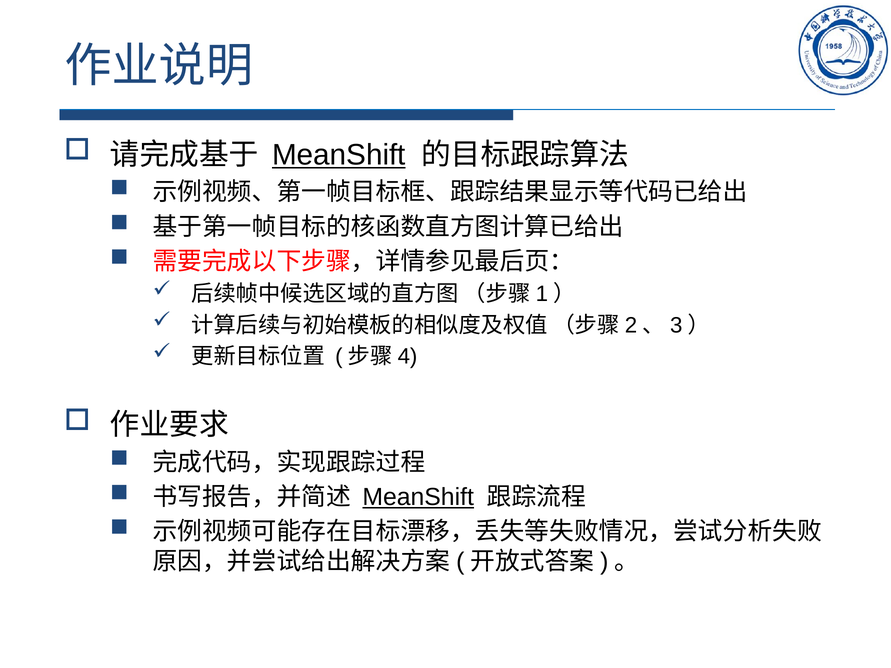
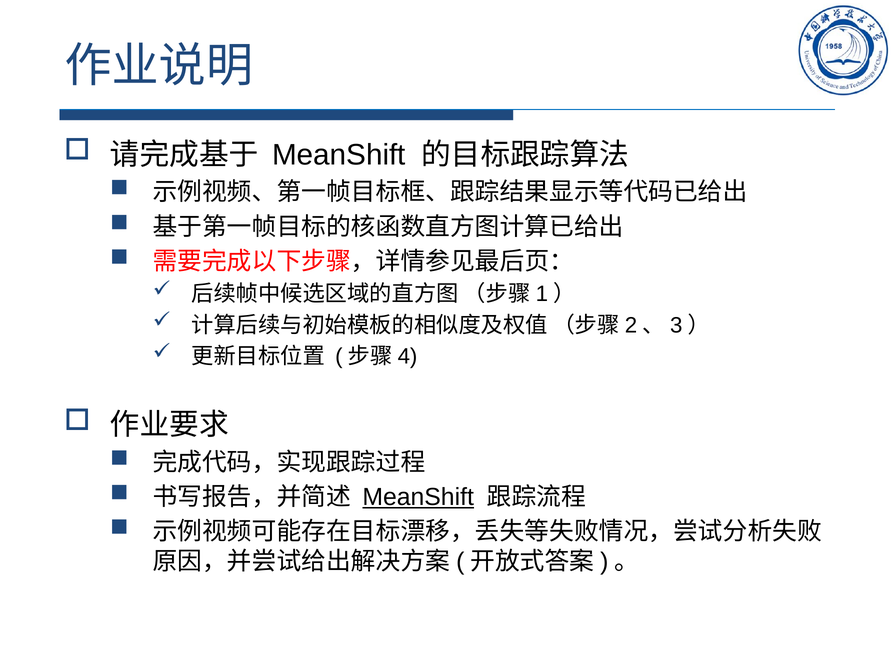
MeanShift underline: present -> none (339, 155)
